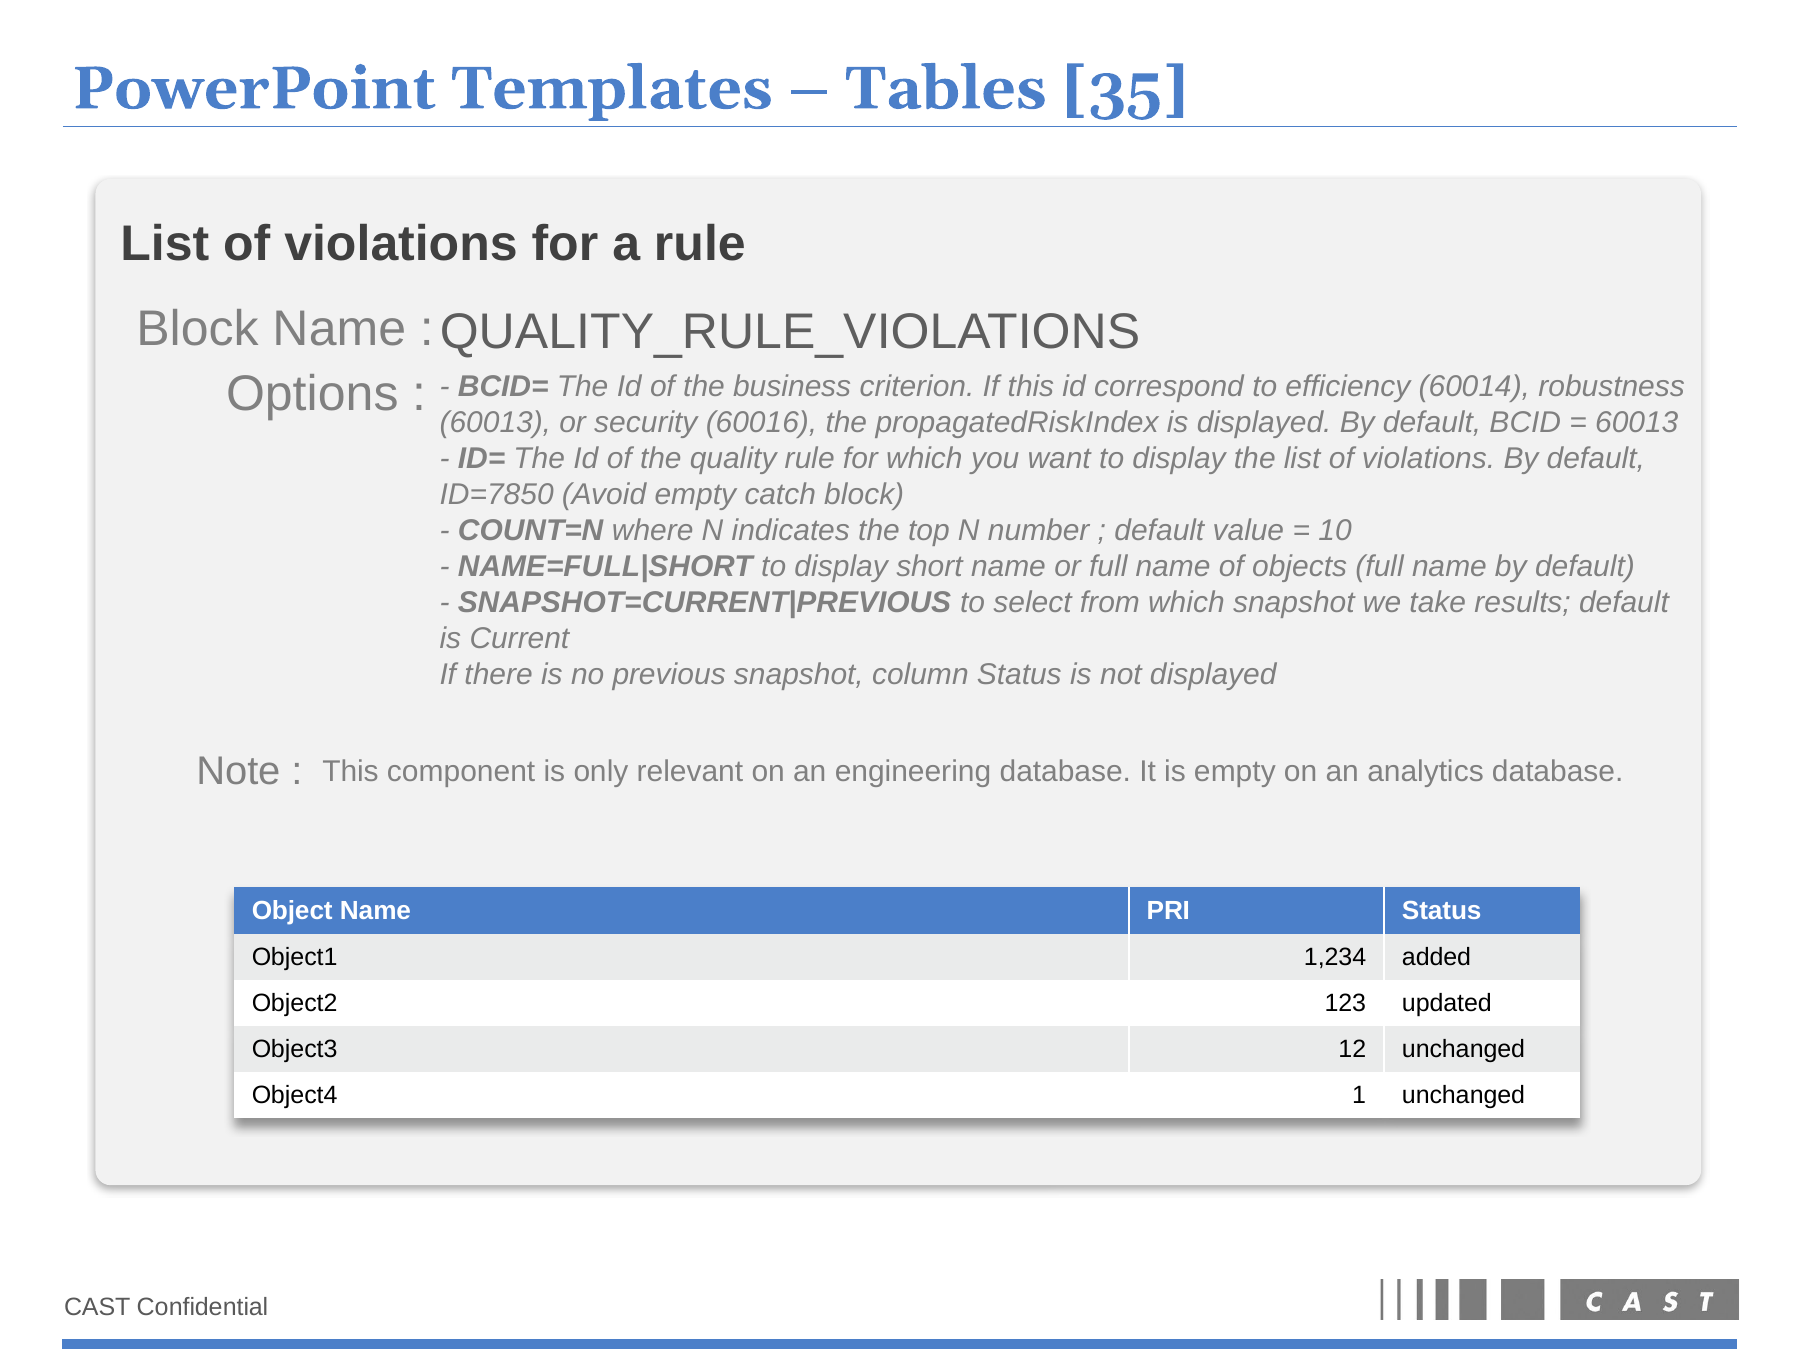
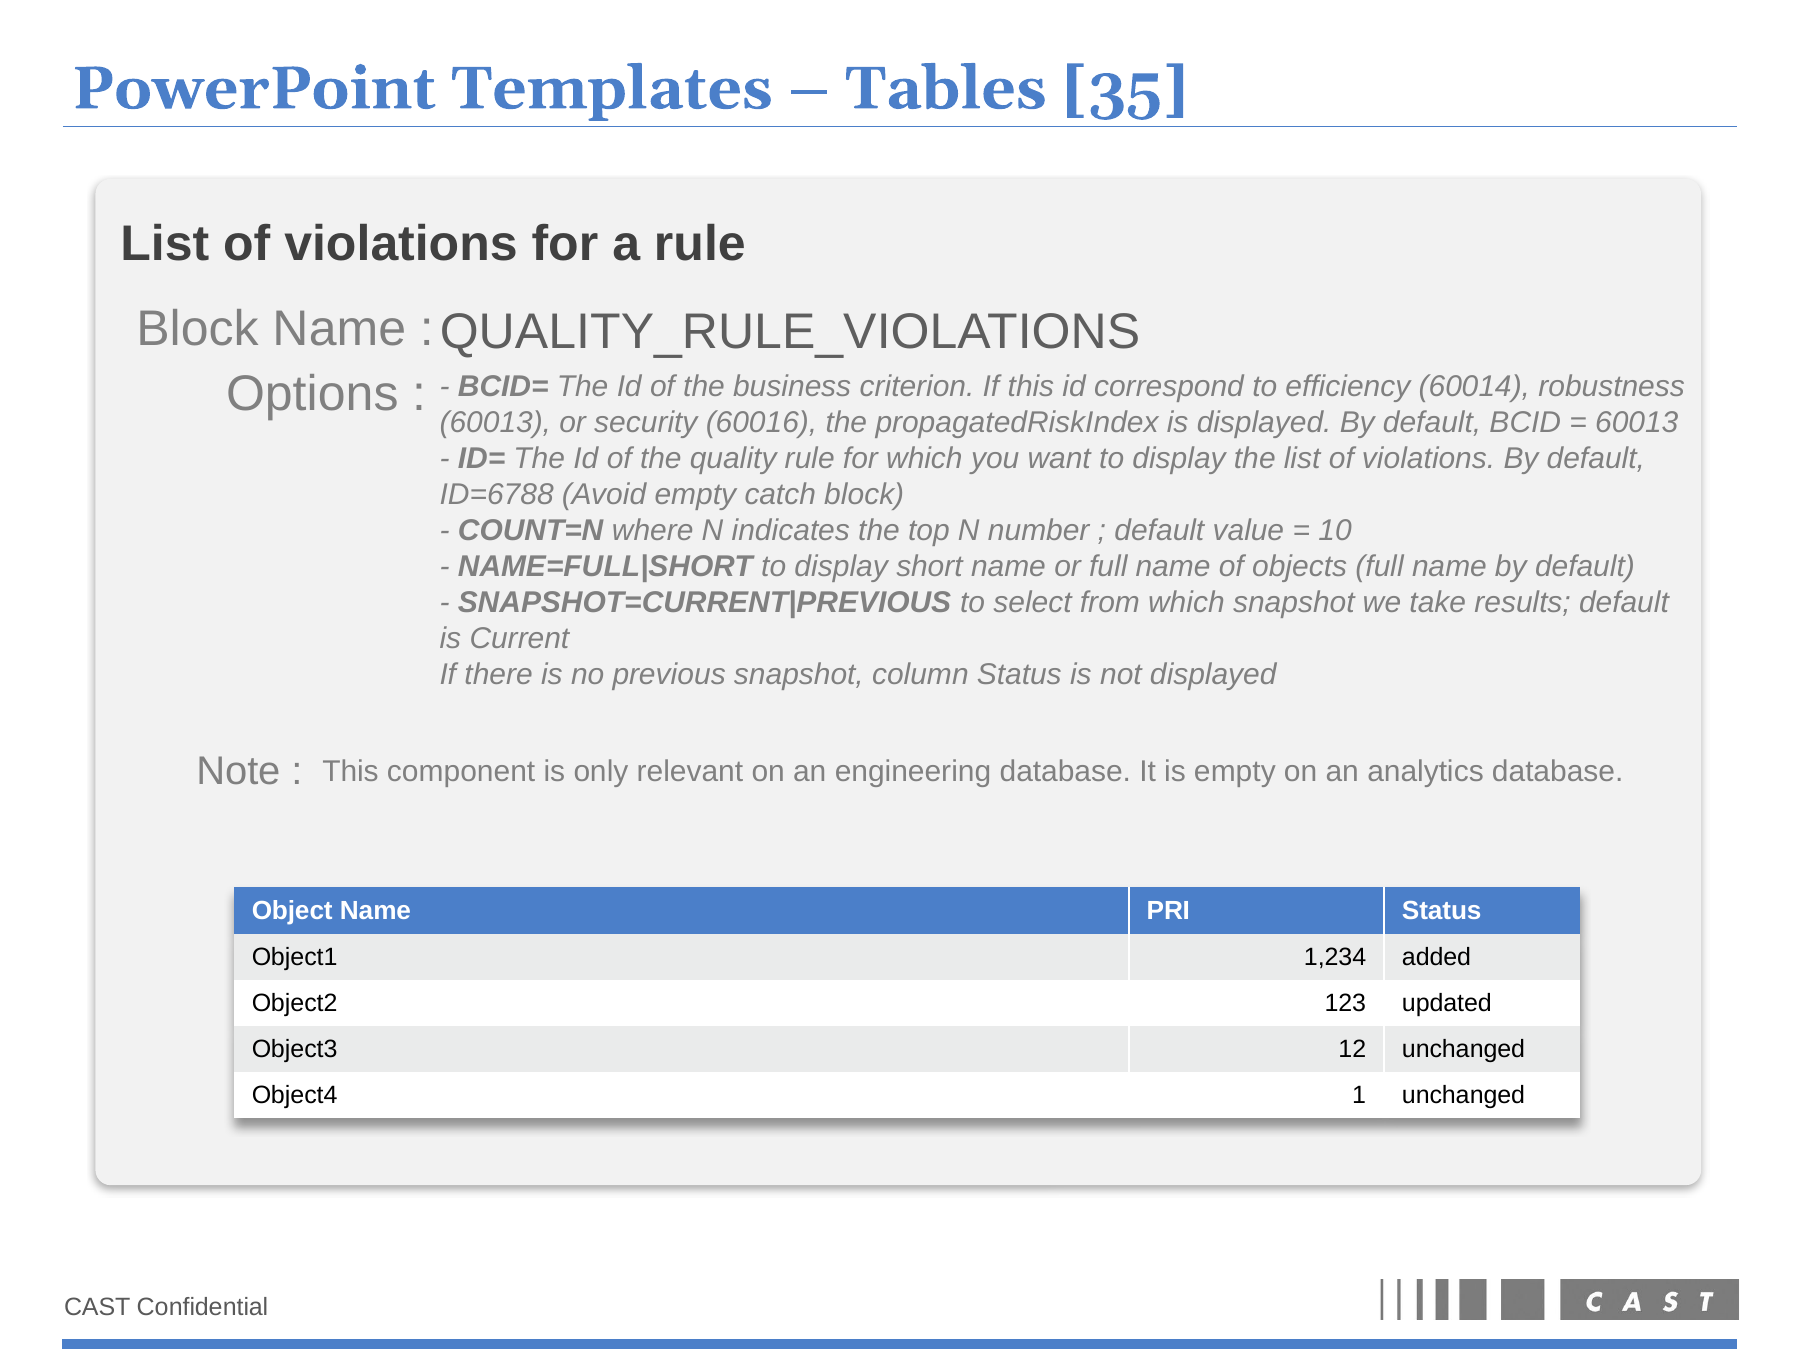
ID=7850: ID=7850 -> ID=6788 (497, 495)
